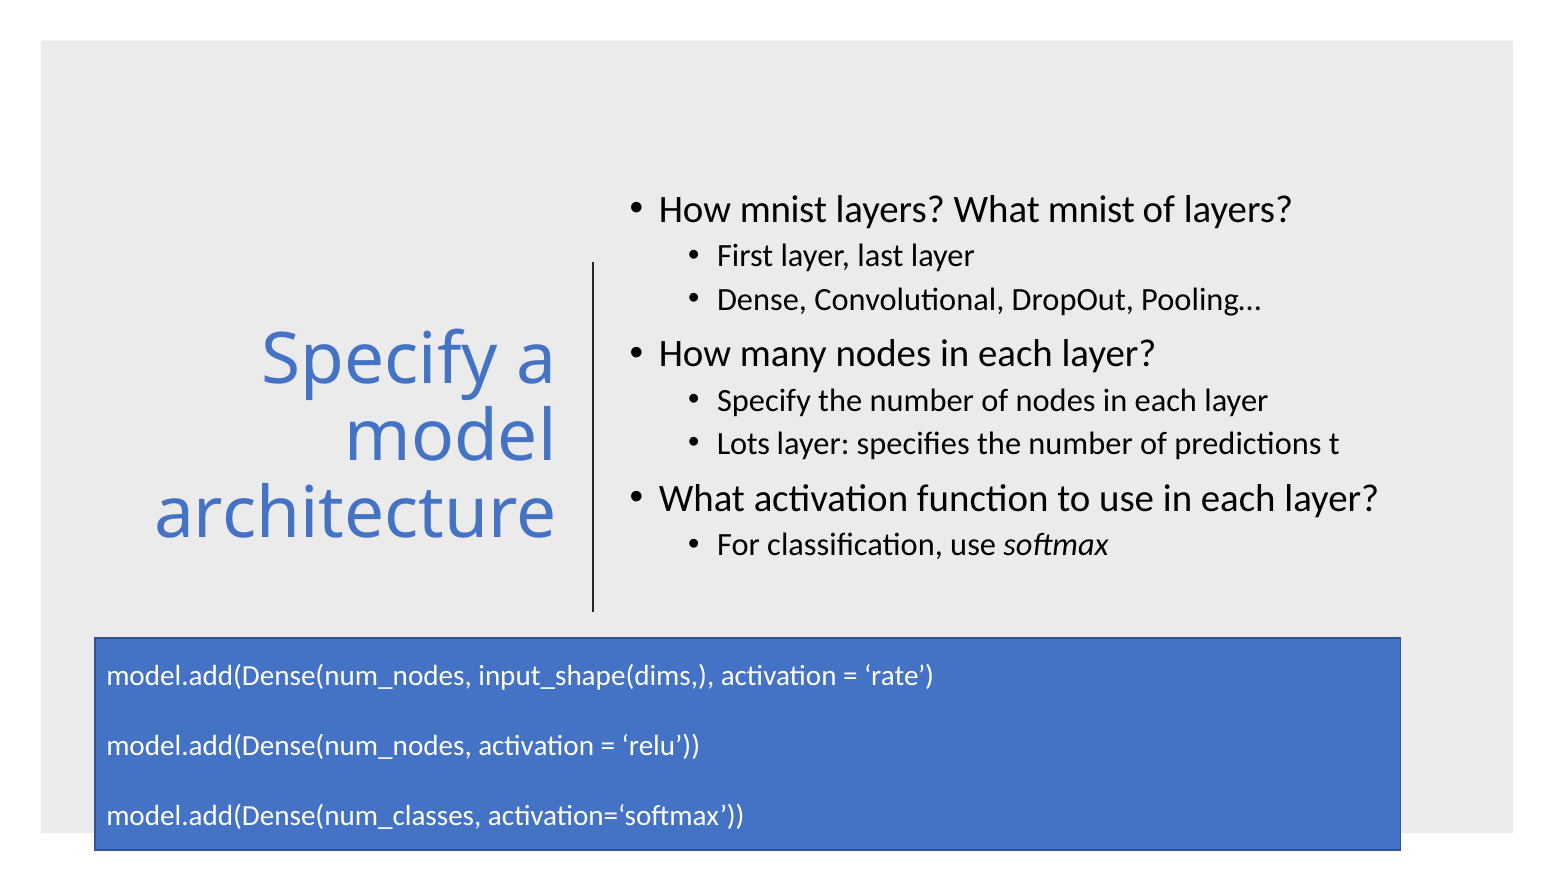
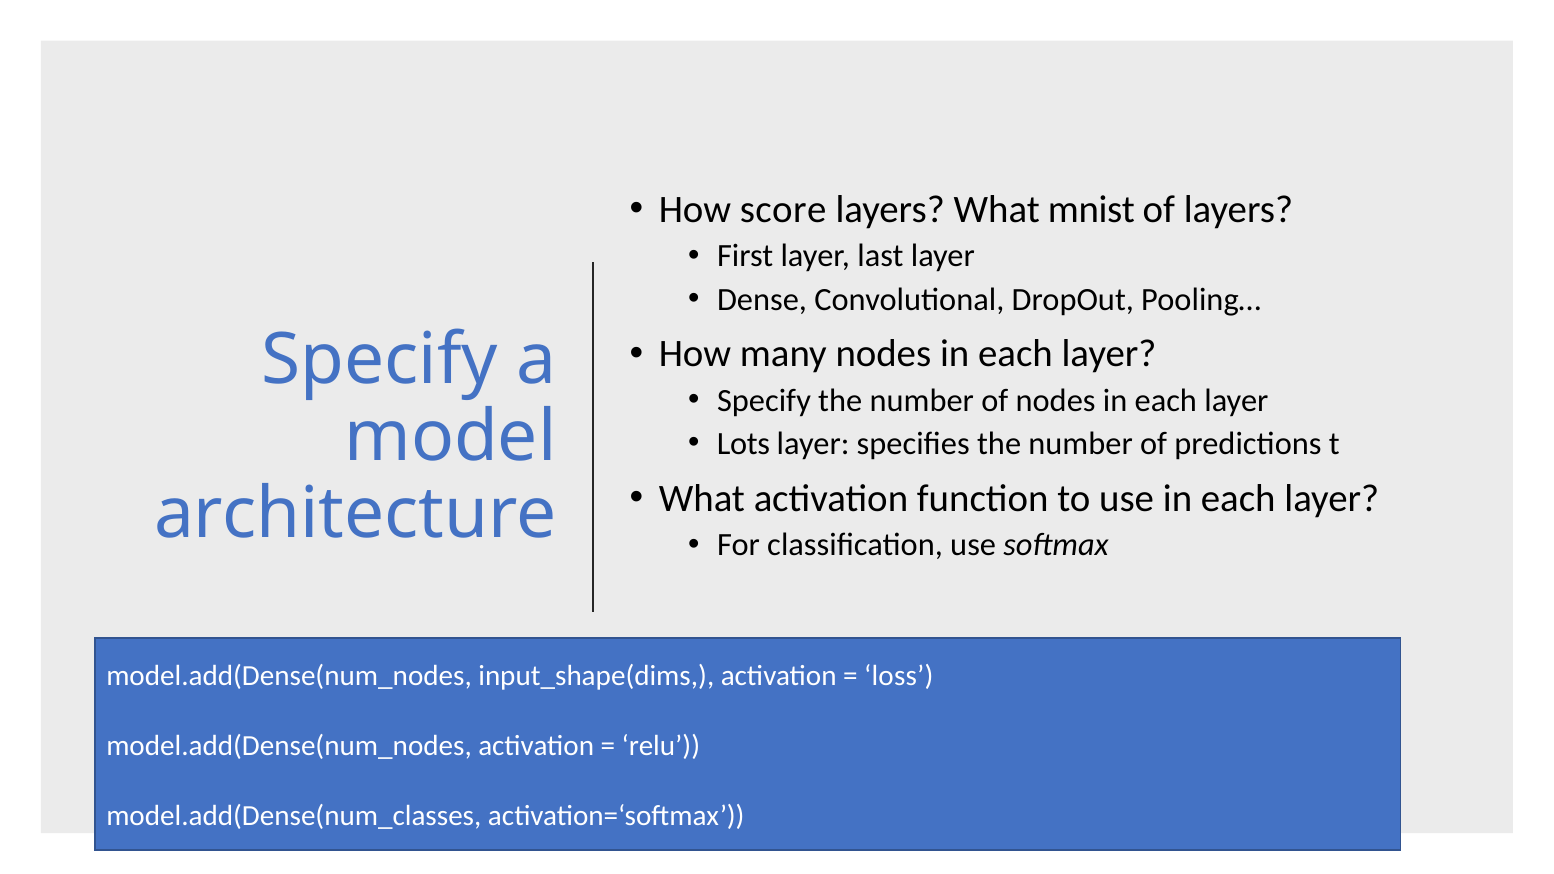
How mnist: mnist -> score (783, 210)
rate: rate -> loss (899, 676)
